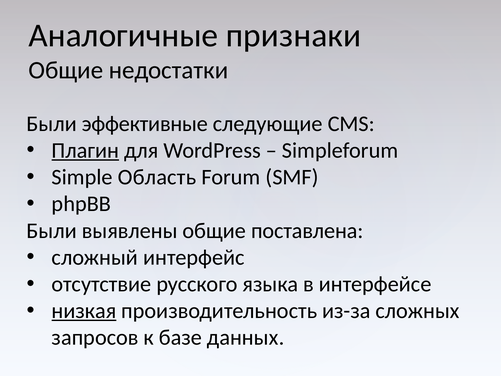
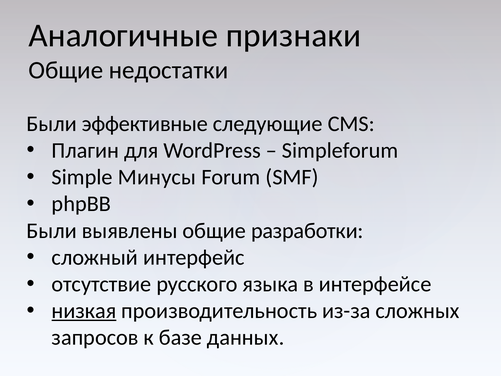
Плагин underline: present -> none (85, 150)
Область: Область -> Минусы (157, 177)
поставлена: поставлена -> разработки (307, 231)
